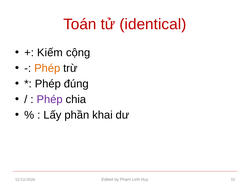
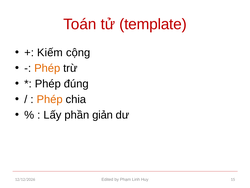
identical: identical -> template (153, 24)
Phép colour: purple -> orange (50, 99)
khai: khai -> giản (103, 115)
